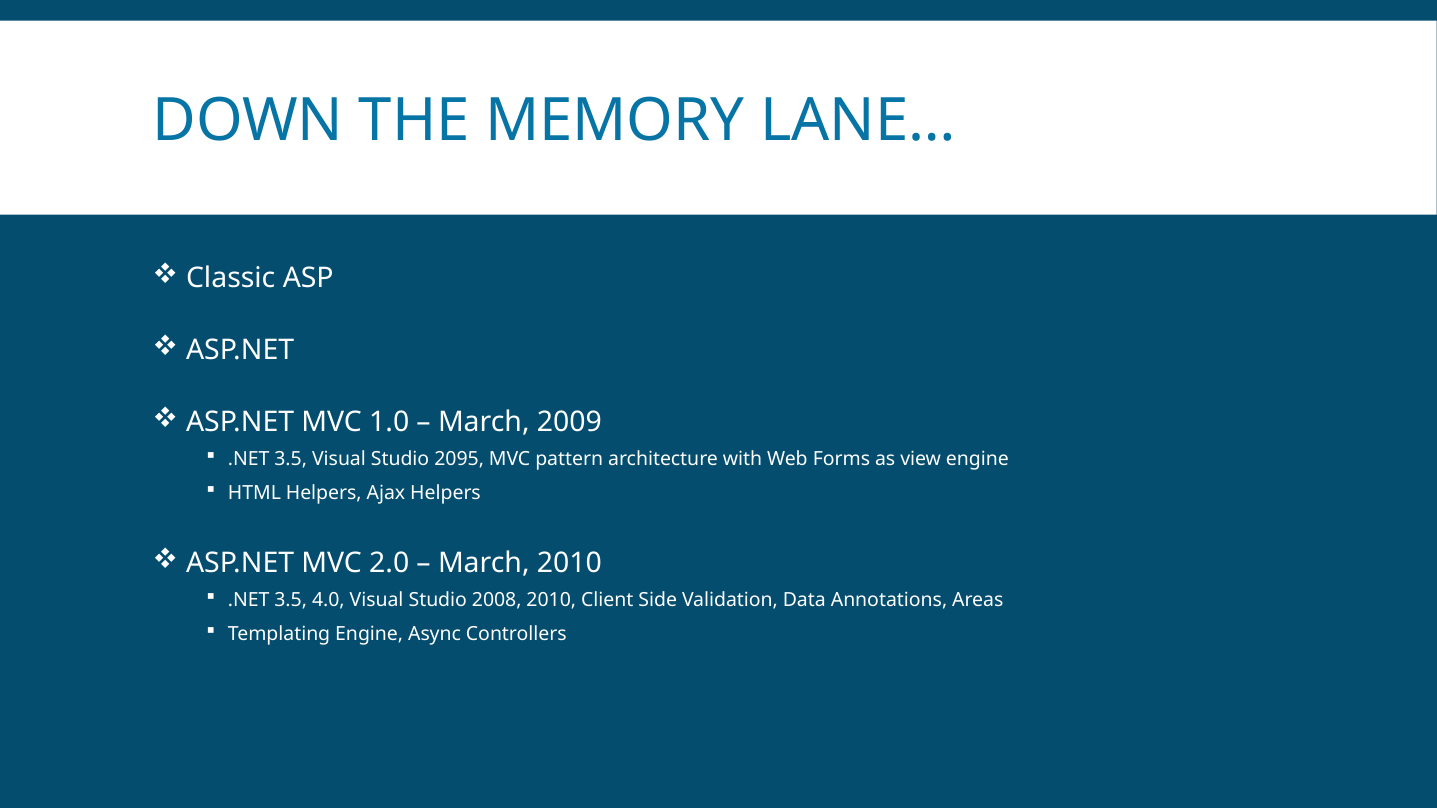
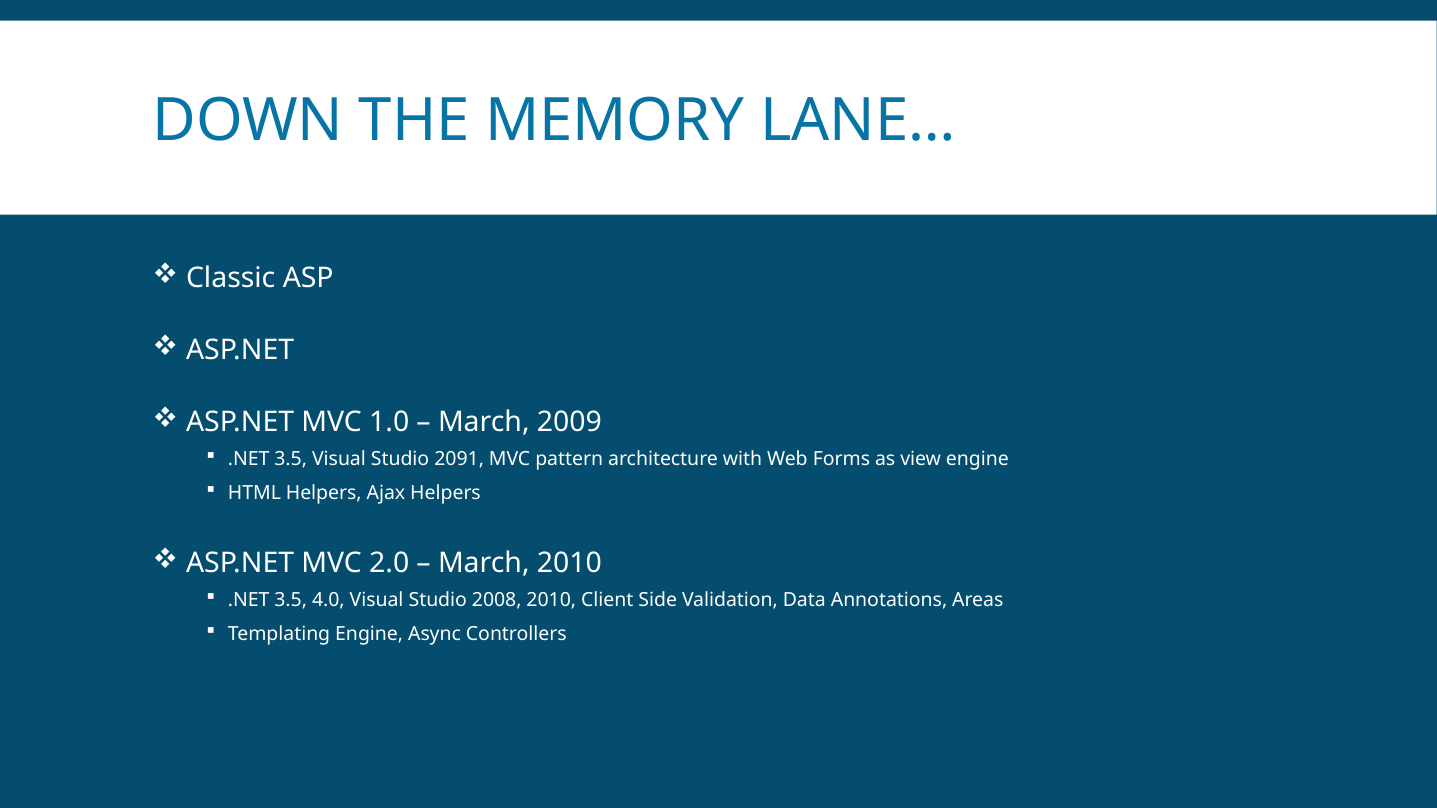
2095: 2095 -> 2091 (459, 459)
